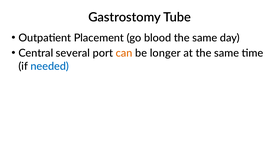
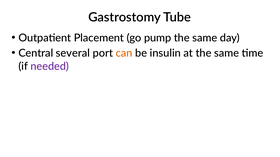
blood: blood -> pump (158, 38)
longer: longer -> insulin (165, 53)
needed colour: blue -> purple (50, 66)
